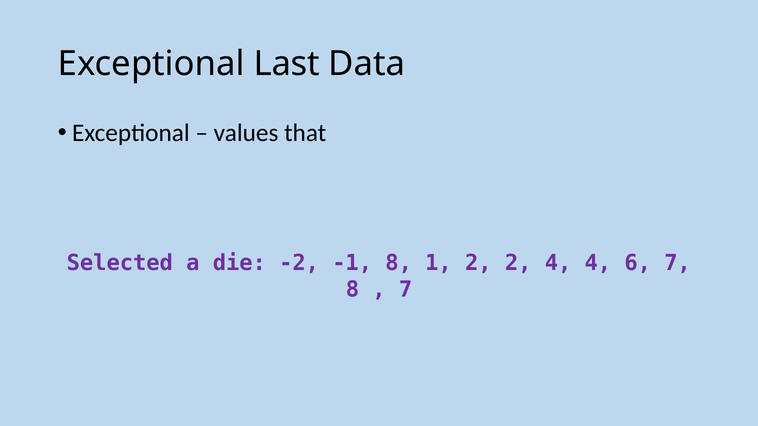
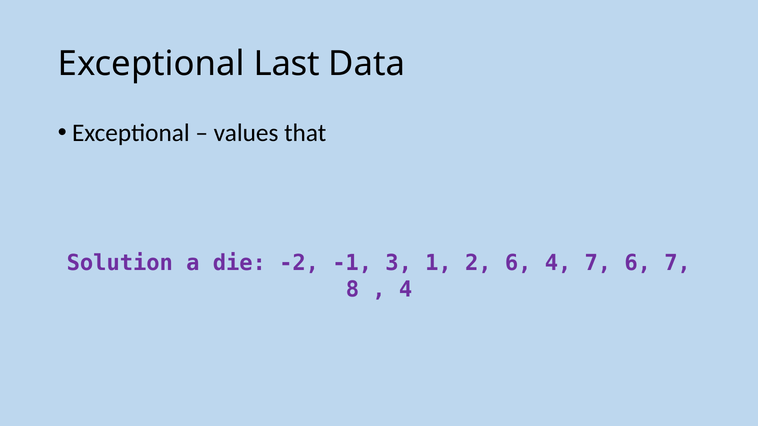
Selected: Selected -> Solution (120, 263)
-1 8: 8 -> 3 (399, 263)
2 2: 2 -> 6 (518, 263)
4 4: 4 -> 7 (598, 263)
7: 7 -> 4 (406, 290)
